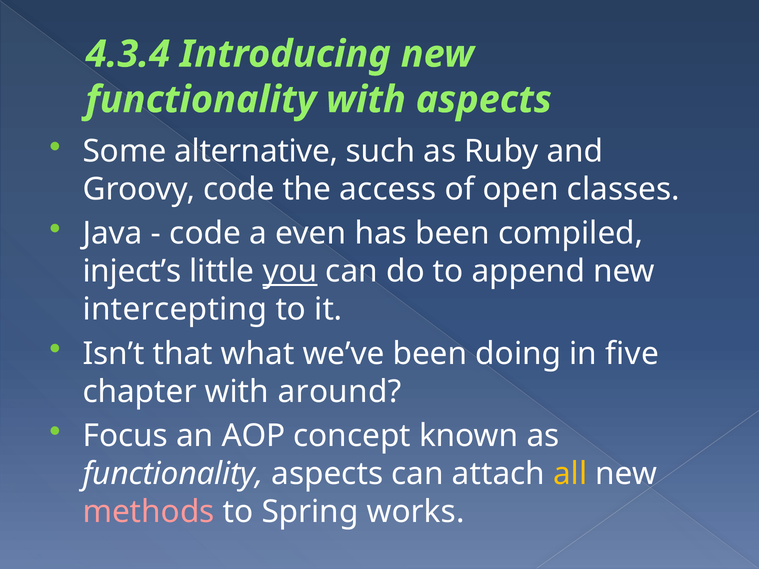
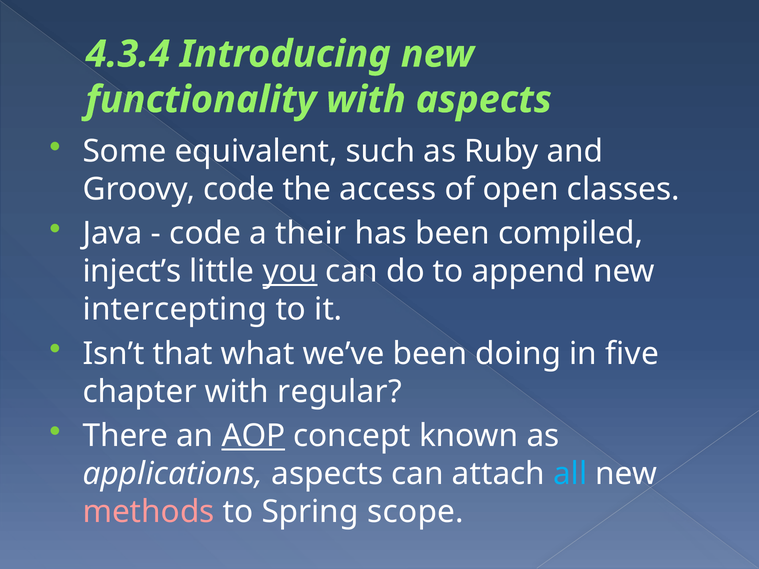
alternative: alternative -> equivalent (256, 151)
even: even -> their (311, 234)
around: around -> regular (340, 392)
Focus: Focus -> There (125, 436)
AOP underline: none -> present (253, 436)
functionality: functionality -> applications (173, 474)
all colour: yellow -> light blue (570, 474)
works: works -> scope (416, 512)
